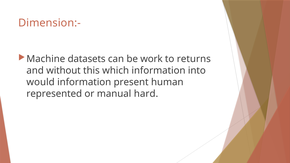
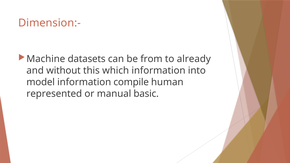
work: work -> from (151, 59)
returns: returns -> already (194, 59)
would: would -> model (41, 82)
present: present -> compile (131, 82)
hard: hard -> basic (146, 94)
